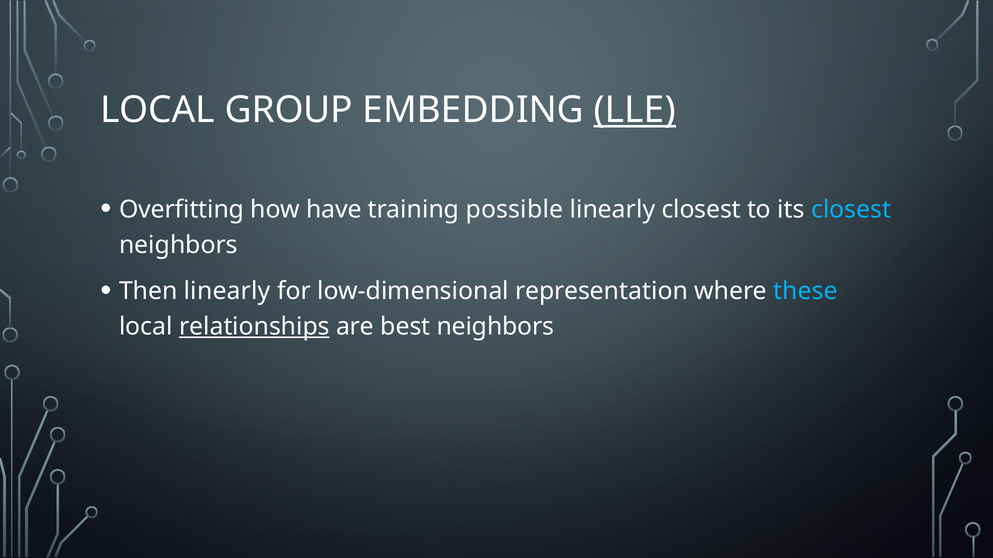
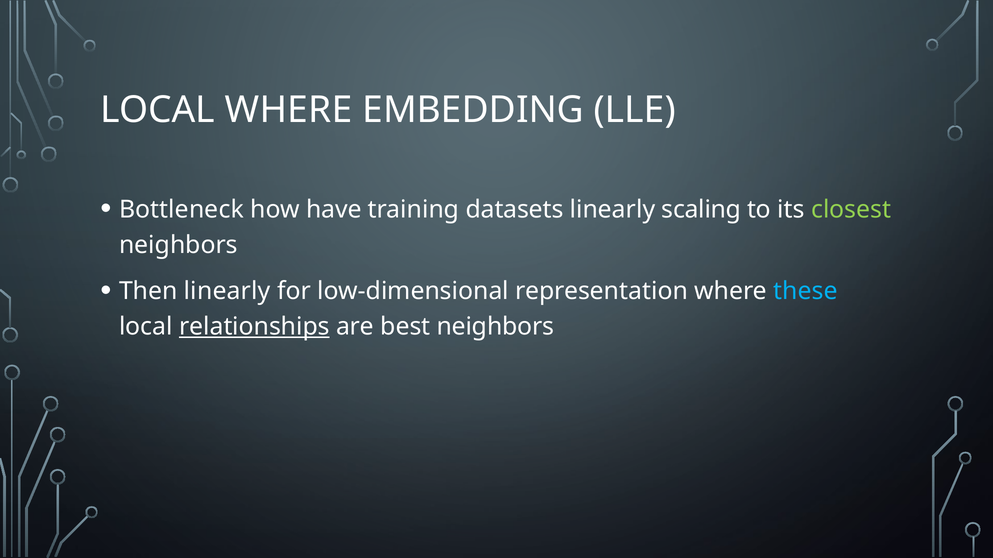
LOCAL GROUP: GROUP -> WHERE (289, 110)
LLE underline: present -> none (635, 110)
Overfitting: Overfitting -> Bottleneck (181, 210)
possible: possible -> datasets (515, 210)
linearly closest: closest -> scaling (701, 210)
closest colour: light blue -> light green (851, 210)
